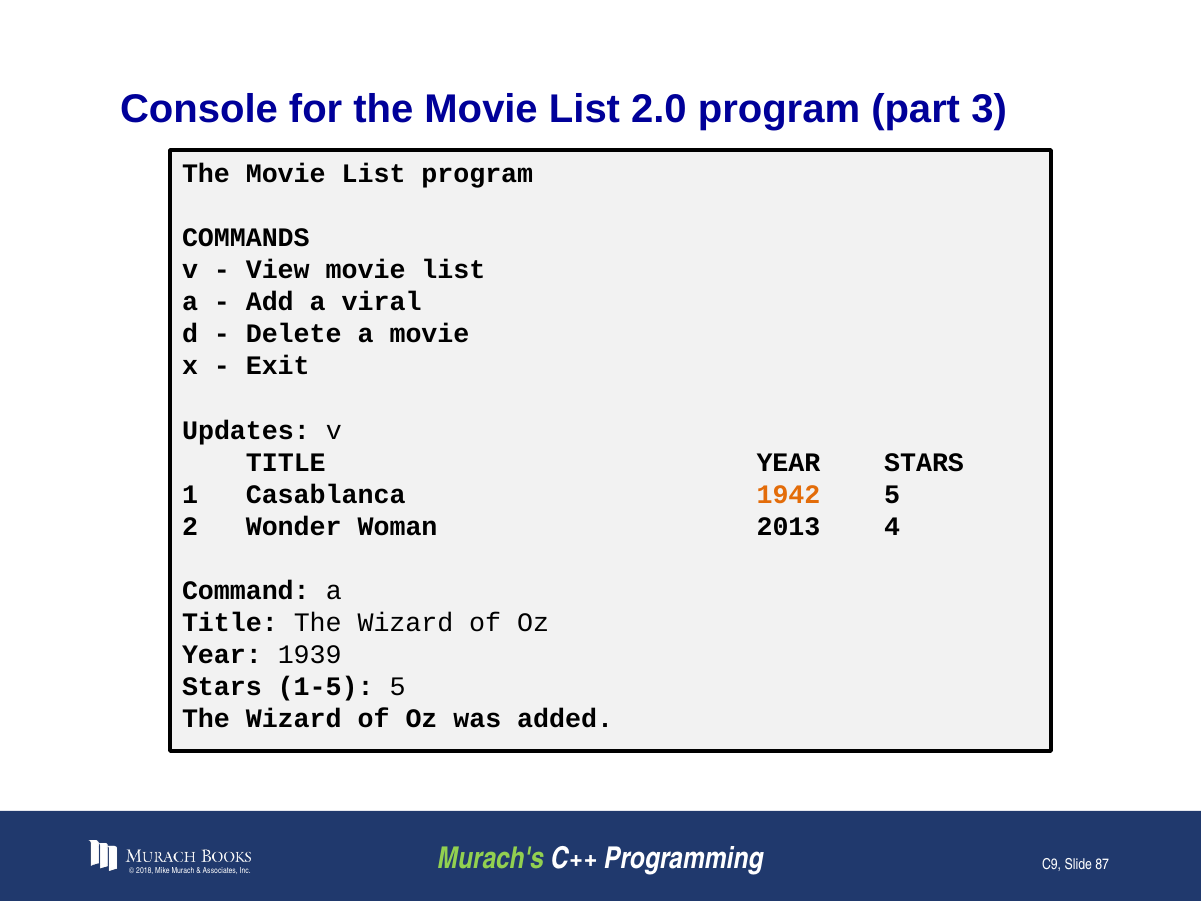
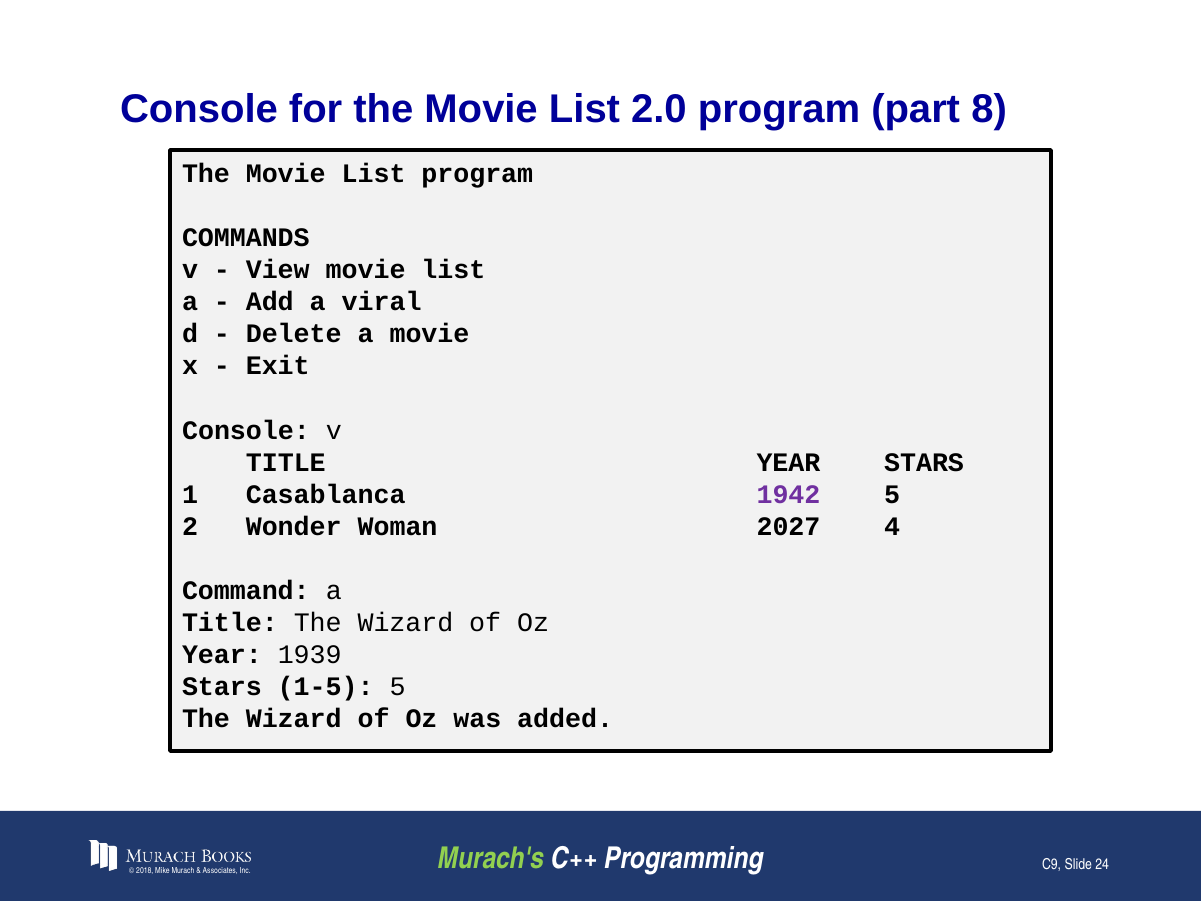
3: 3 -> 8 (989, 109)
Updates: Updates -> Console (246, 430)
1942 colour: orange -> purple (788, 494)
2013: 2013 -> 2027 (788, 526)
87: 87 -> 24 (1102, 864)
